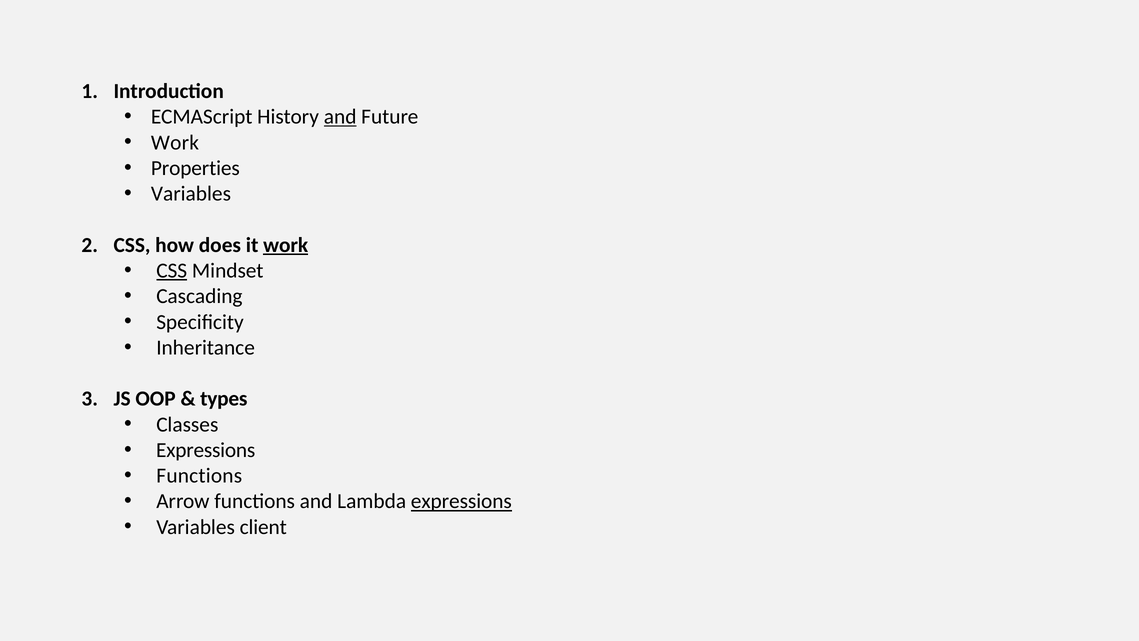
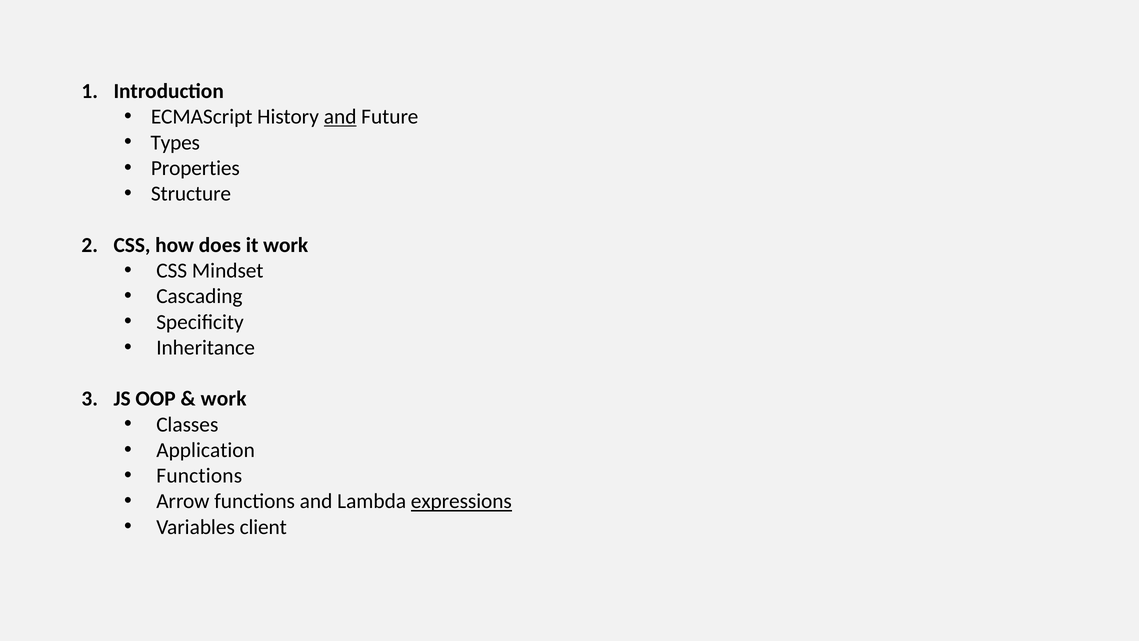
Work: Work -> Types (175, 142)
Variables: Variables -> Structure (191, 194)
work underline: present -> none (286, 245)
CSS underline: present -> none (172, 271)
types: types -> work (224, 399)
Expressions: Expressions -> Application (206, 450)
